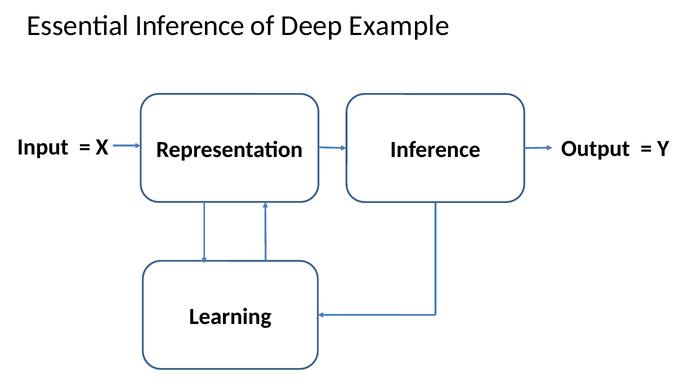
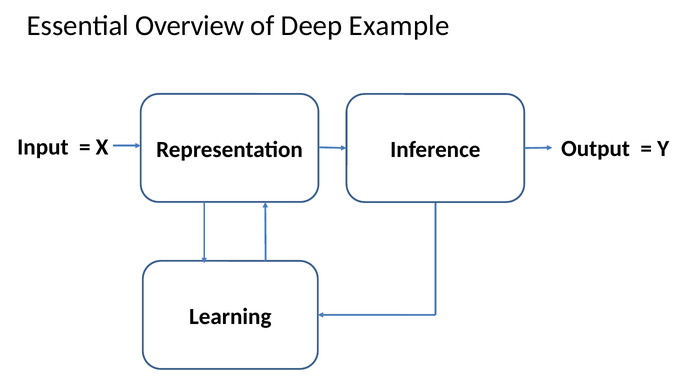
Essential Inference: Inference -> Overview (190, 26)
